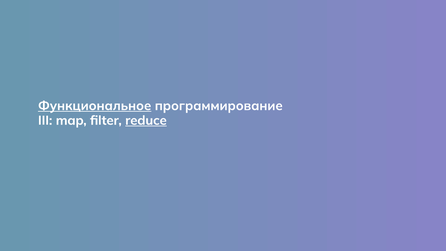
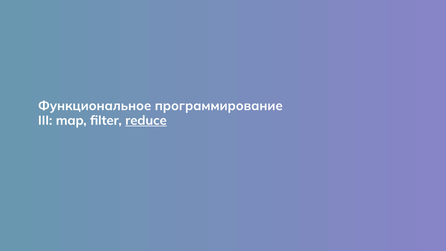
Функциональное underline: present -> none (95, 106)
